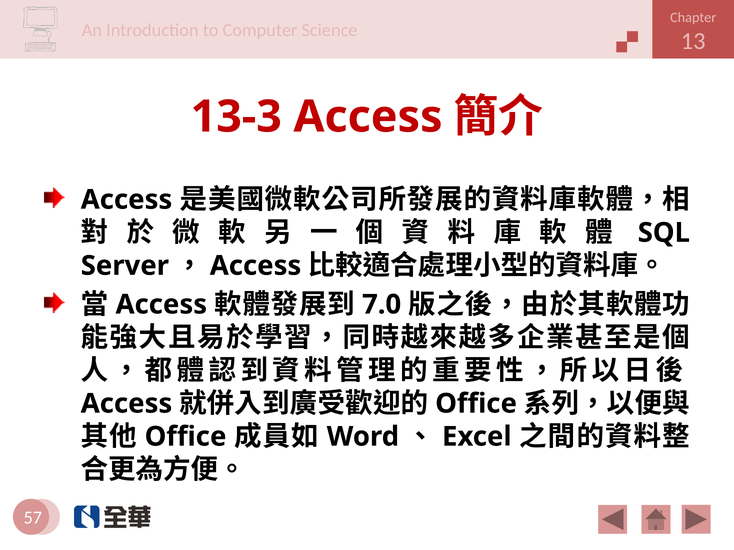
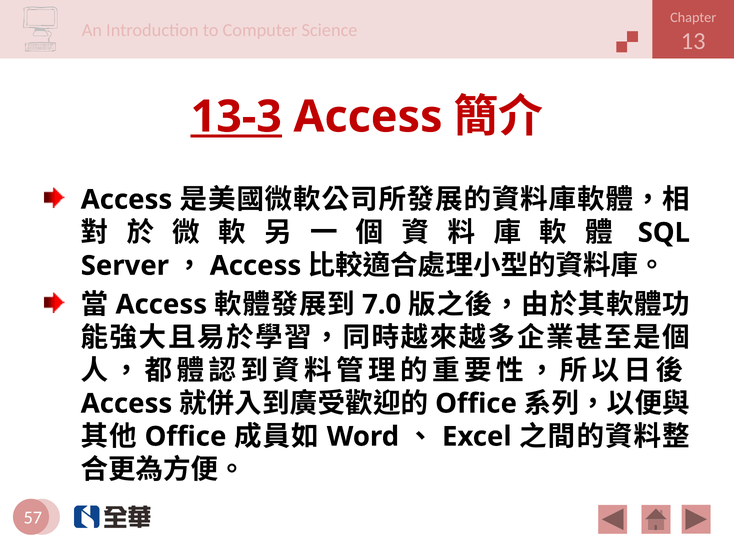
13-3 underline: none -> present (236, 117)
